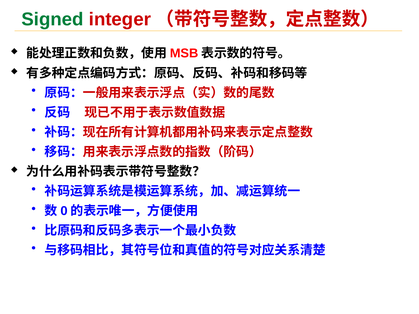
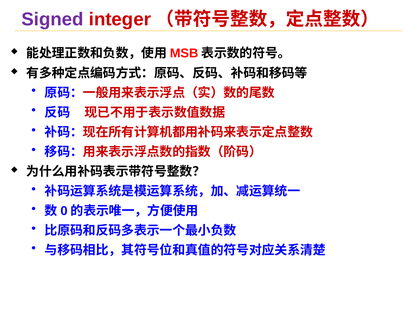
Signed colour: green -> purple (53, 19)
